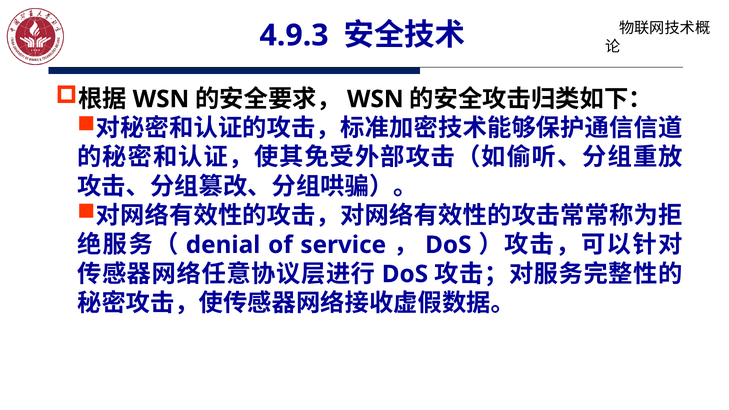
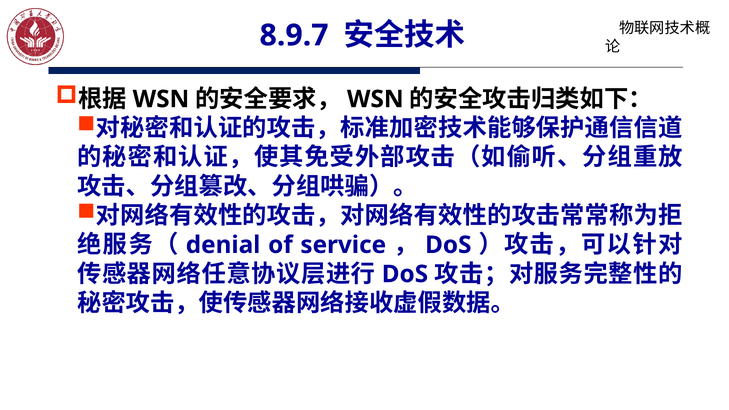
4.9.3: 4.9.3 -> 8.9.7 (294, 35)
